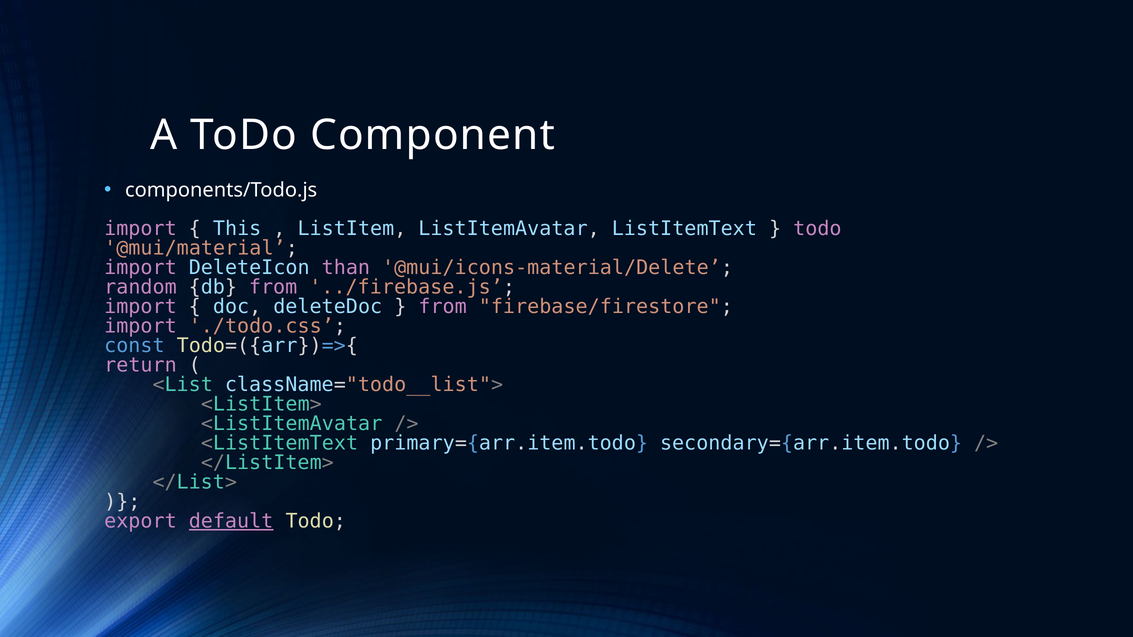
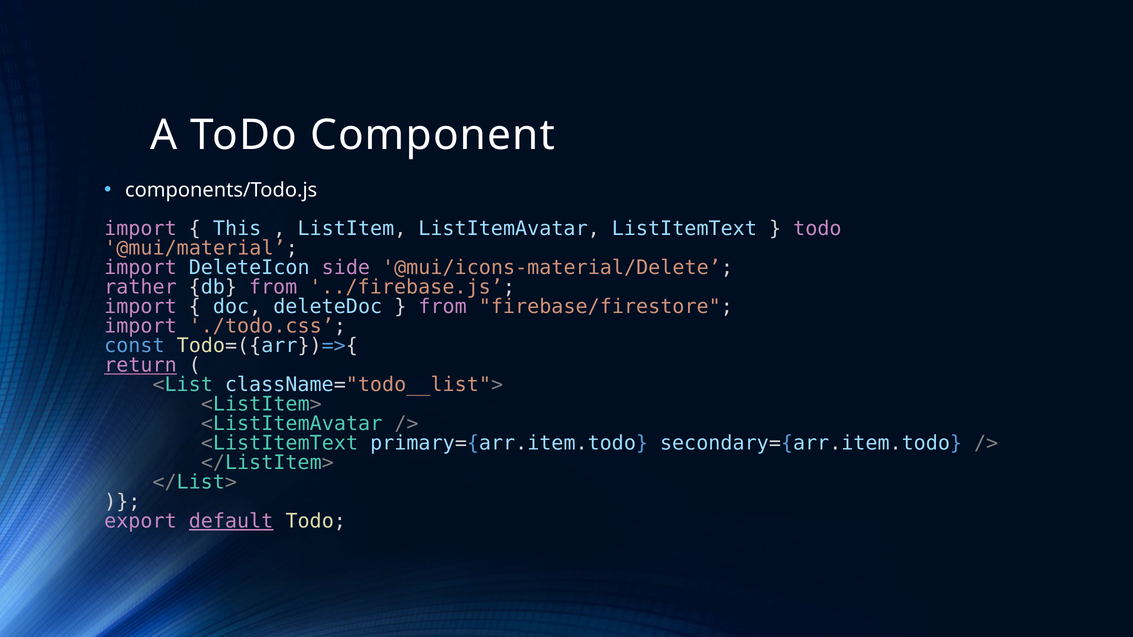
than: than -> side (346, 268)
random: random -> rather (140, 287)
return underline: none -> present (140, 365)
